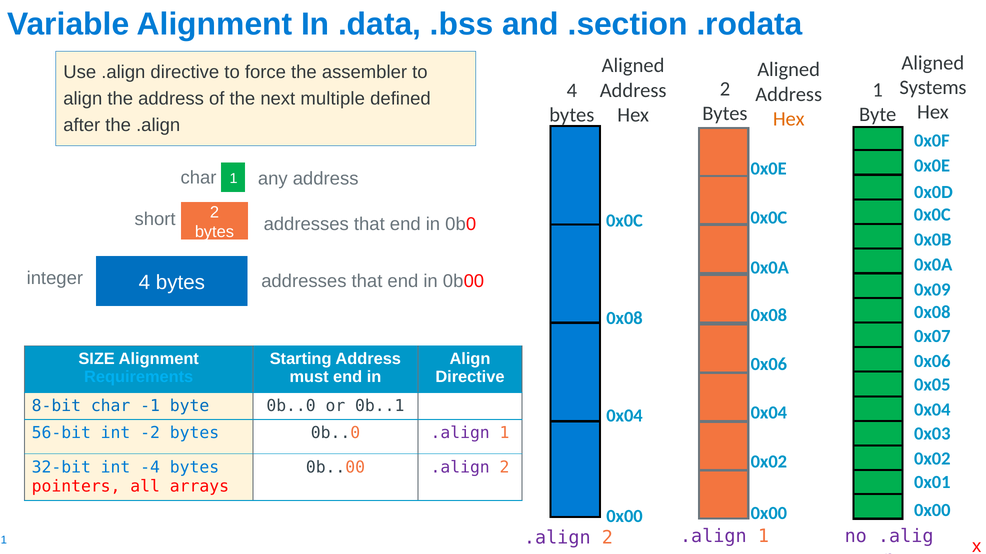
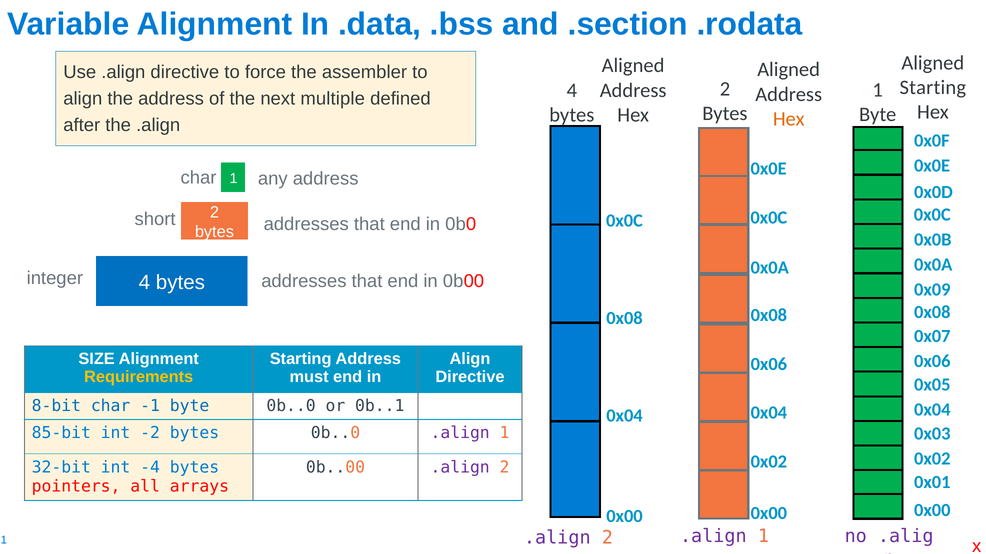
Systems: Systems -> Starting (933, 88)
Requirements colour: light blue -> yellow (139, 377)
56-bit: 56-bit -> 85-bit (61, 434)
